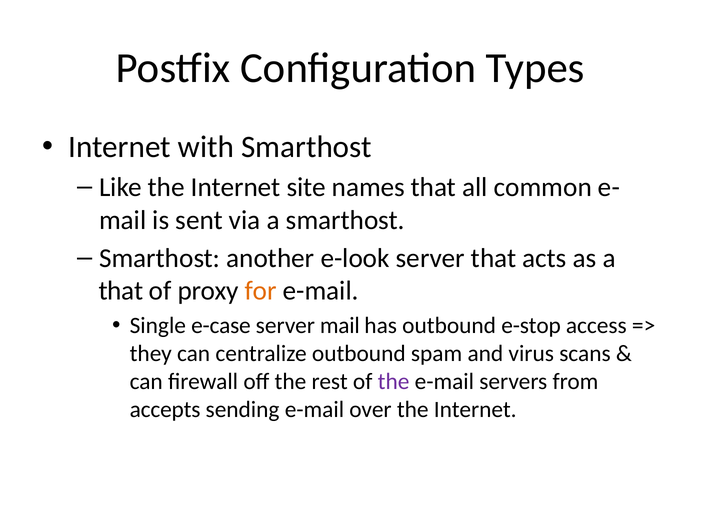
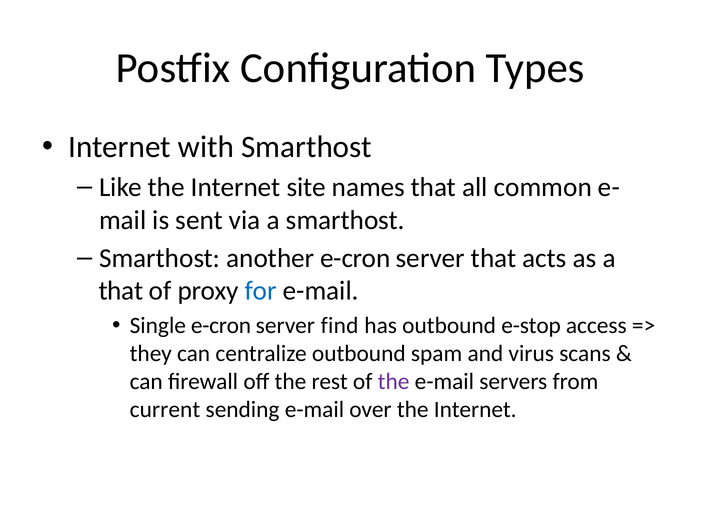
another e-look: e-look -> e-cron (355, 258)
for colour: orange -> blue (261, 291)
Single e-case: e-case -> e-cron (221, 325)
server mail: mail -> find (340, 325)
accepts: accepts -> current (165, 410)
